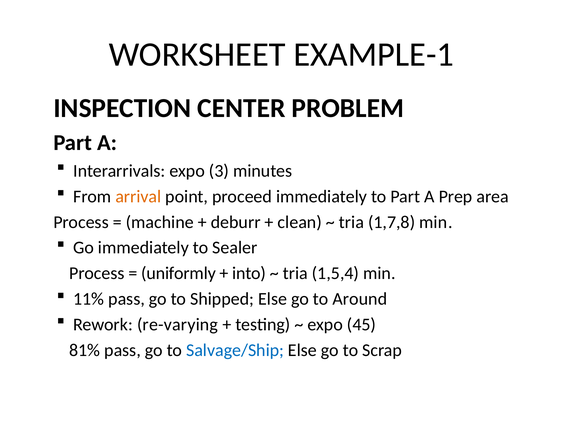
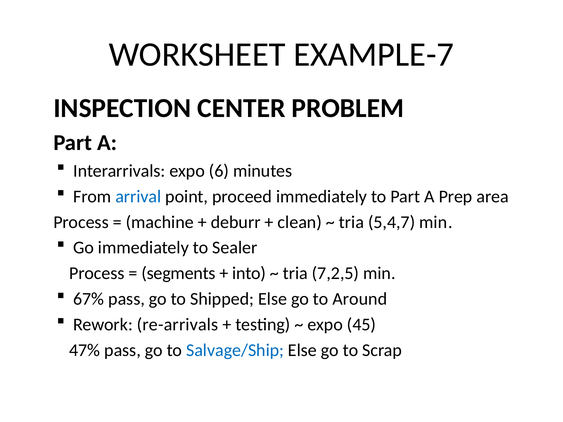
EXAMPLE-1: EXAMPLE-1 -> EXAMPLE-7 (374, 55)
3: 3 -> 6 (219, 171)
arrival colour: orange -> blue (138, 197)
1,7,8: 1,7,8 -> 5,4,7 (392, 222)
uniformly: uniformly -> segments (179, 273)
1,5,4: 1,5,4 -> 7,2,5 (335, 273)
11%: 11% -> 67% (89, 299)
re-varying: re-varying -> re-arrivals (178, 325)
81%: 81% -> 47% (85, 350)
